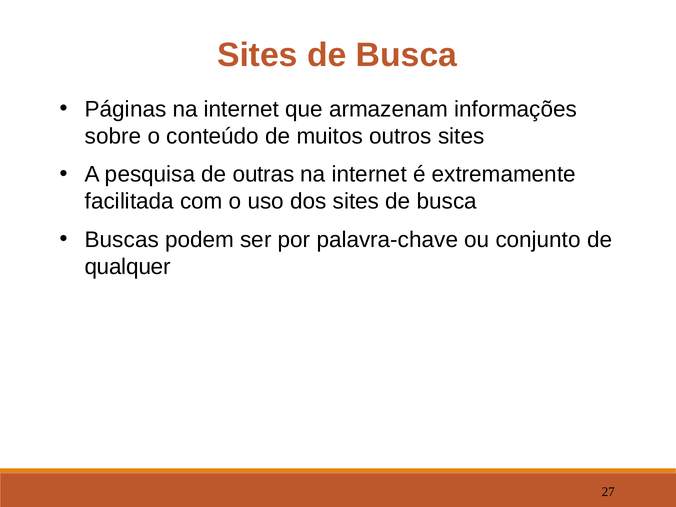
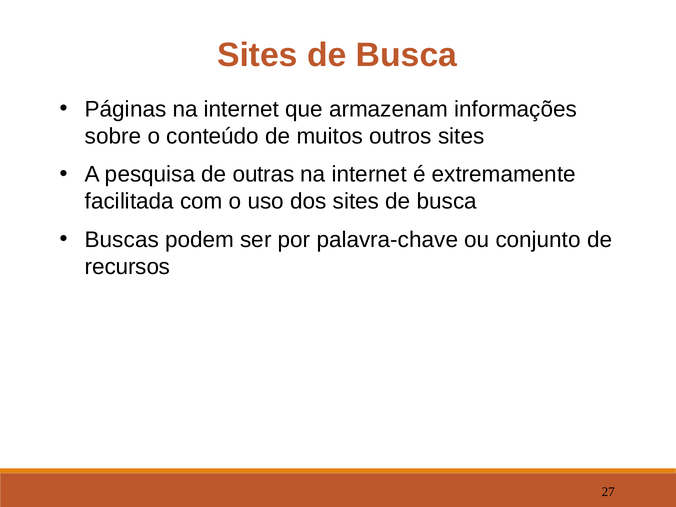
qualquer: qualquer -> recursos (128, 267)
